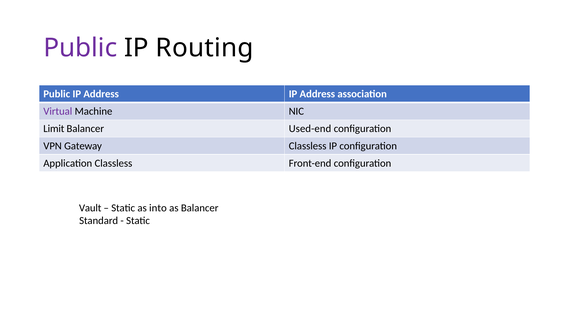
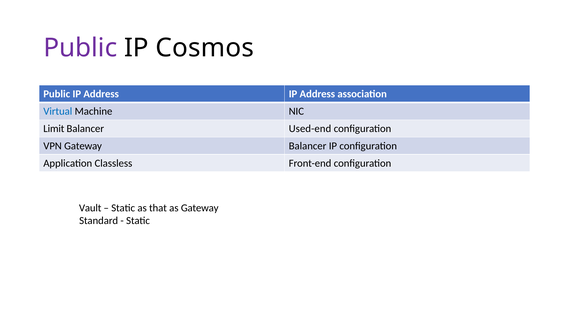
Routing: Routing -> Cosmos (205, 48)
Virtual colour: purple -> blue (58, 111)
Gateway Classless: Classless -> Balancer (308, 146)
into: into -> that (158, 208)
as Balancer: Balancer -> Gateway (200, 208)
